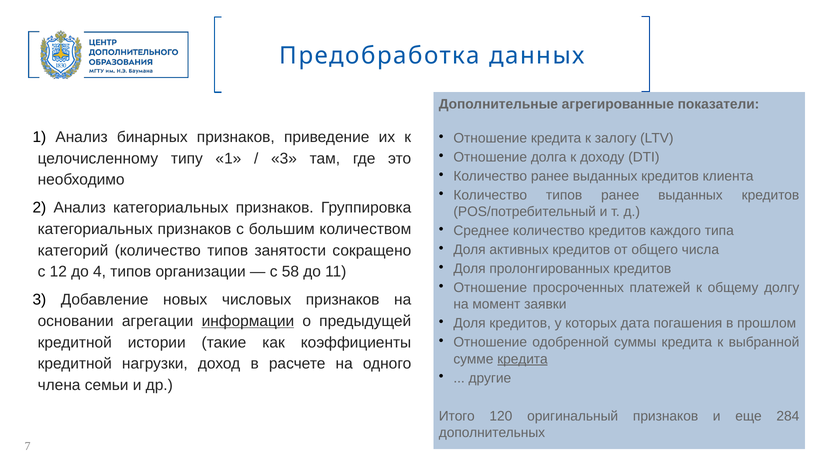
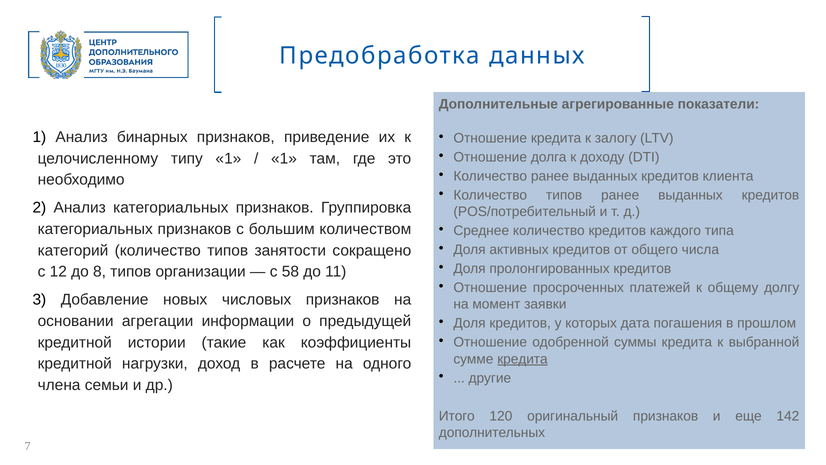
3: 3 -> 1 (284, 158)
4: 4 -> 8 (100, 272)
информации underline: present -> none (248, 321)
284: 284 -> 142 (788, 416)
